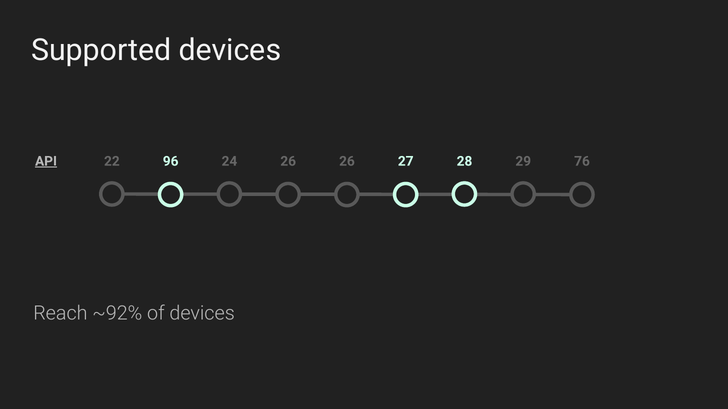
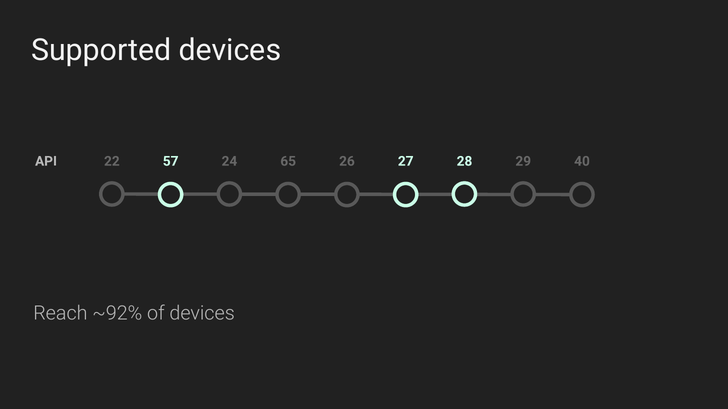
API underline: present -> none (46, 161)
96: 96 -> 57 (171, 161)
24 26: 26 -> 65 (288, 161)
76: 76 -> 40 (582, 161)
